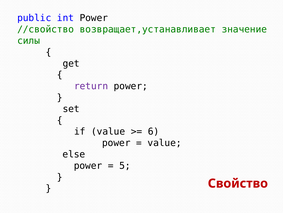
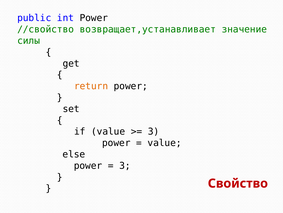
return colour: purple -> orange (91, 86)
6: 6 -> 3 (154, 131)
5: 5 -> 3 (125, 165)
